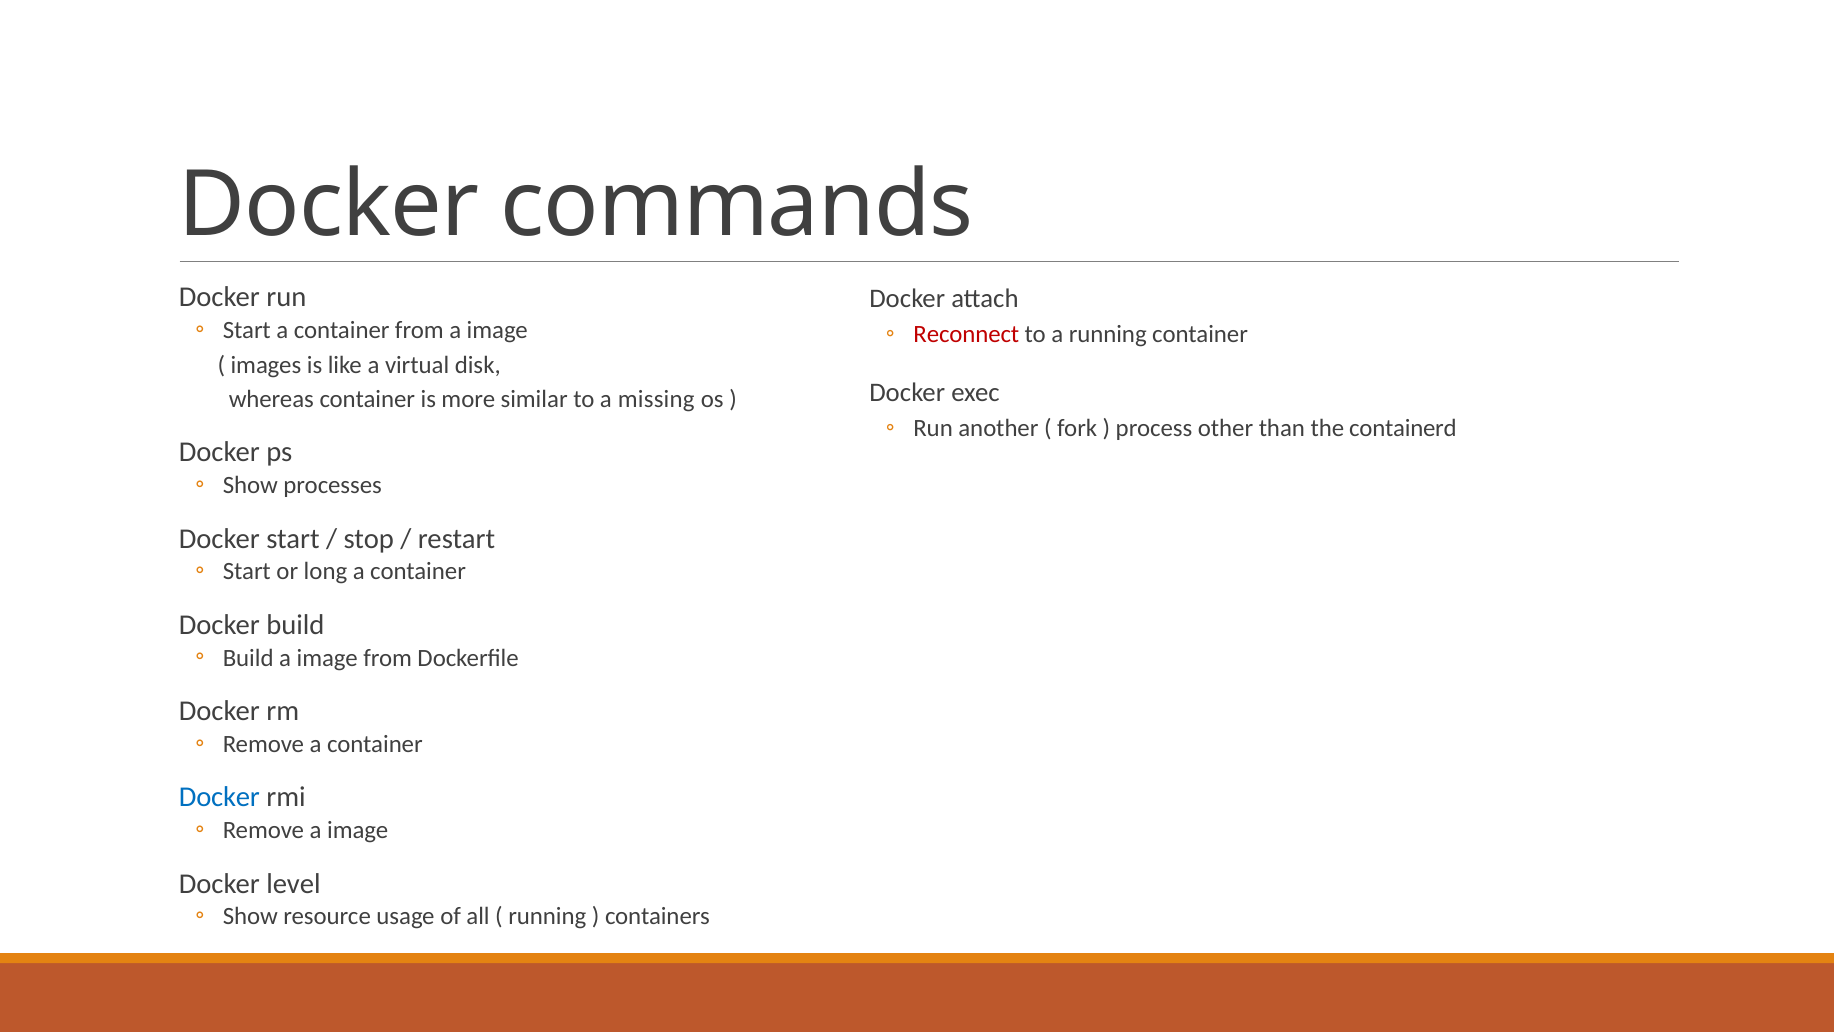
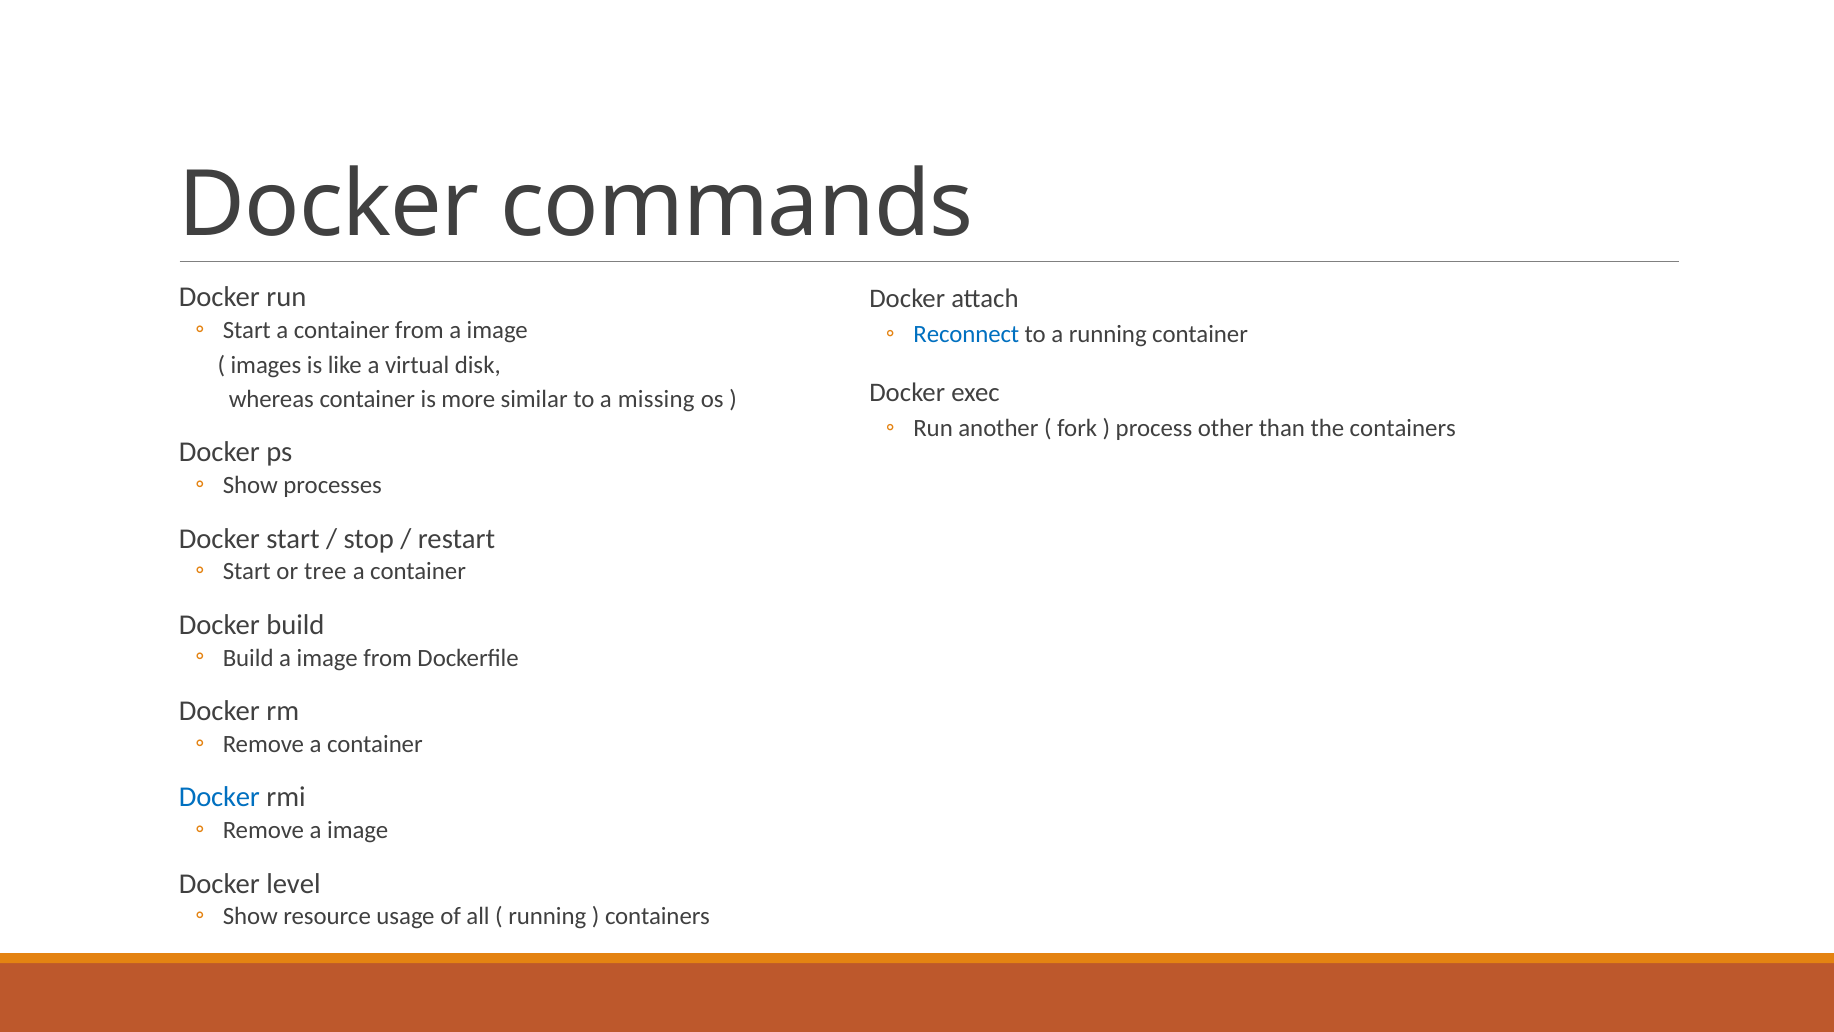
Reconnect colour: red -> blue (966, 334)
the containerd: containerd -> containers (1403, 428)
long: long -> tree (325, 572)
